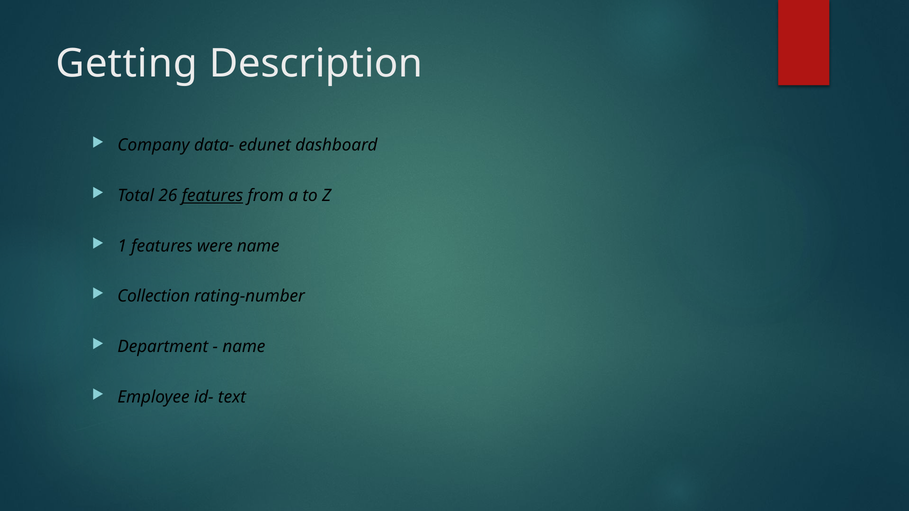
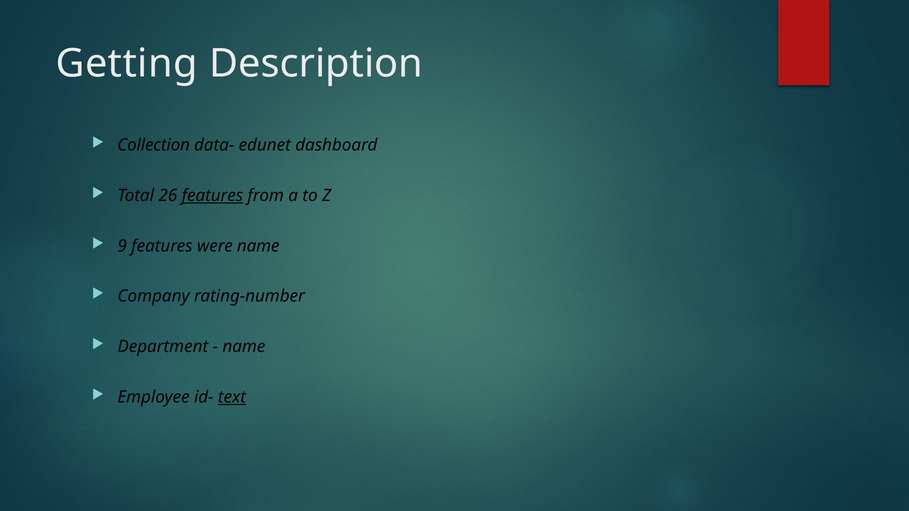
Company: Company -> Collection (154, 145)
1: 1 -> 9 (122, 246)
Collection: Collection -> Company (154, 297)
text underline: none -> present (232, 397)
